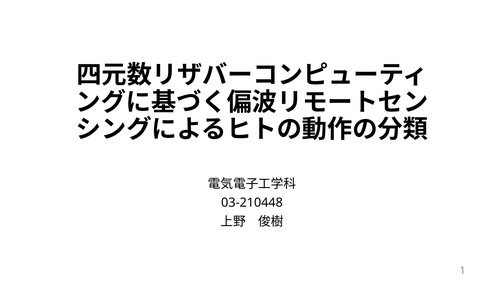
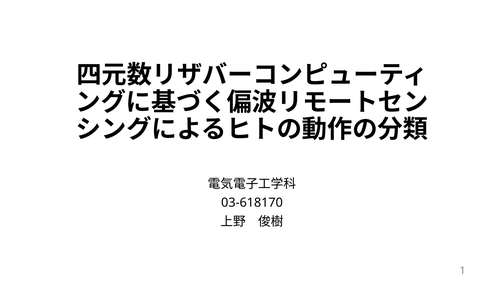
03-210448: 03-210448 -> 03-618170 (252, 202)
